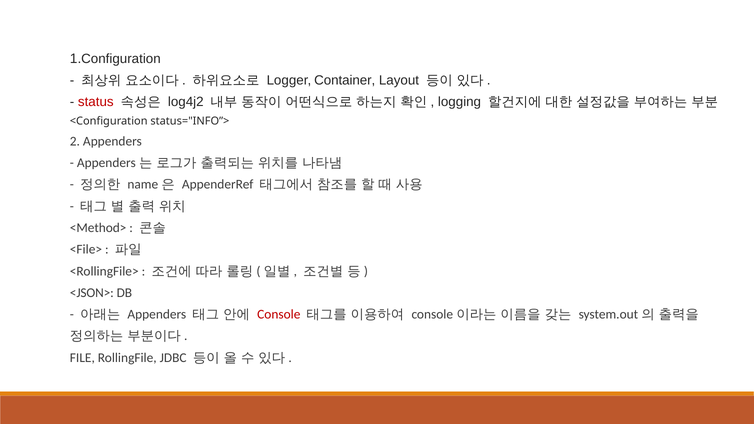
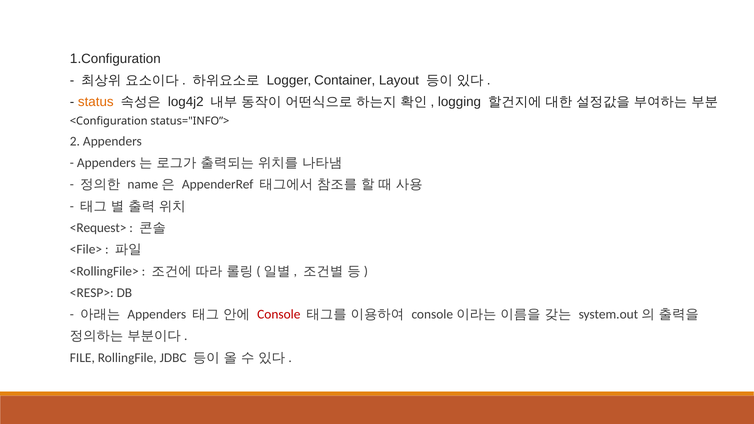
status colour: red -> orange (96, 102)
<Method>: <Method> -> <Request> (98, 228)
<JSON>: <JSON> -> <RESP> (92, 293)
